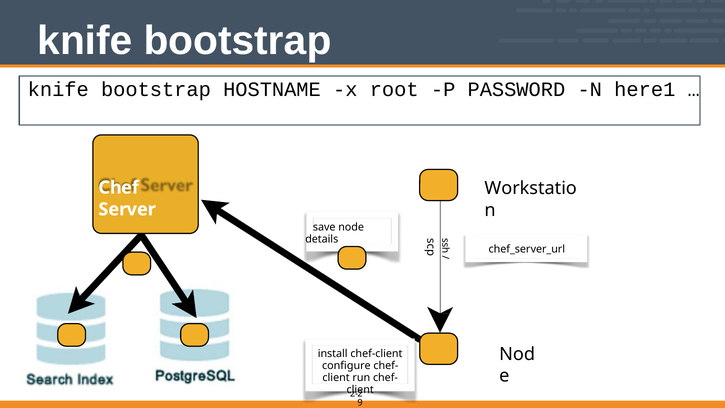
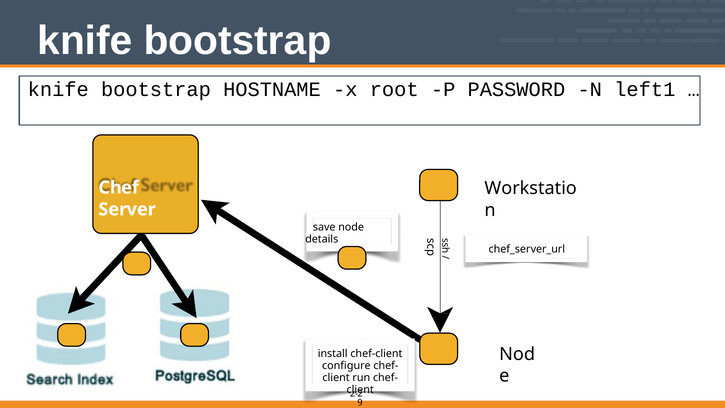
here1: here1 -> left1 (645, 90)
